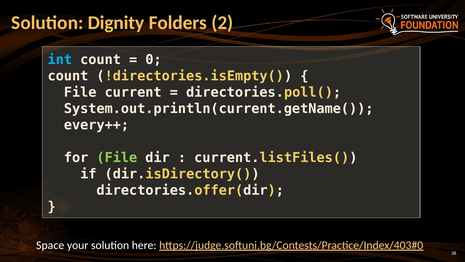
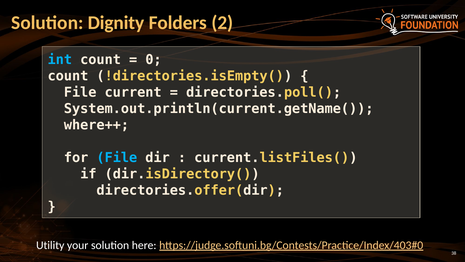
every++: every++ -> where++ (96, 125)
File colour: light green -> light blue (117, 157)
Space: Space -> Utility (50, 245)
